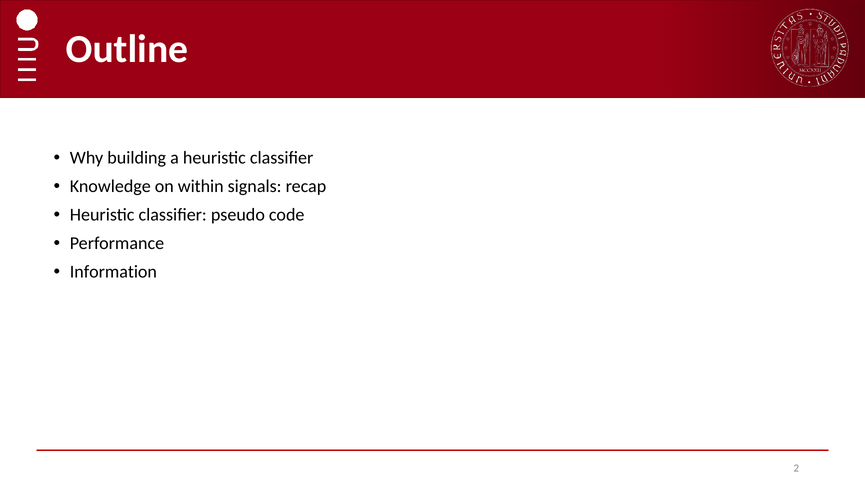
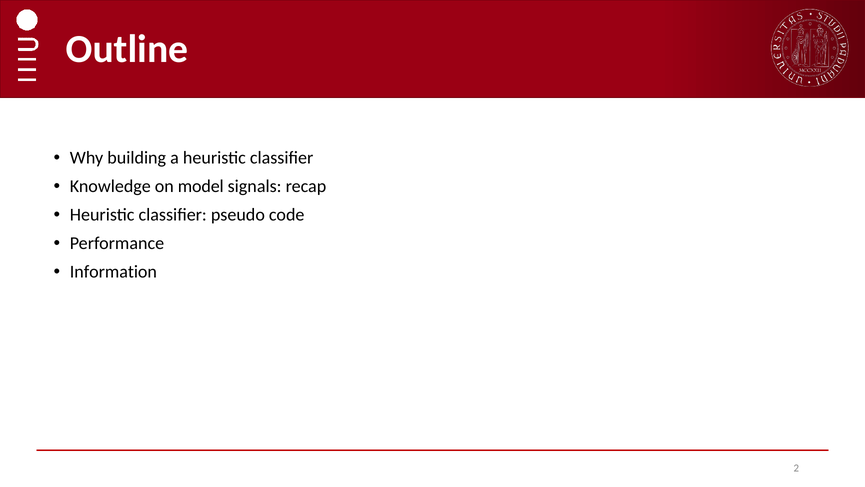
within: within -> model (201, 186)
